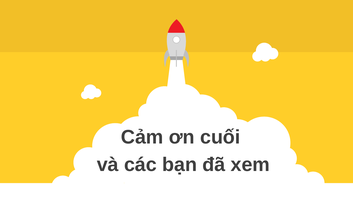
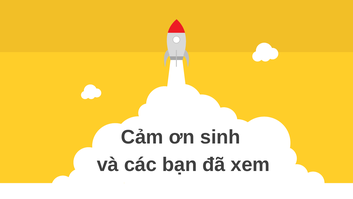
cuối: cuối -> sinh (220, 137)
